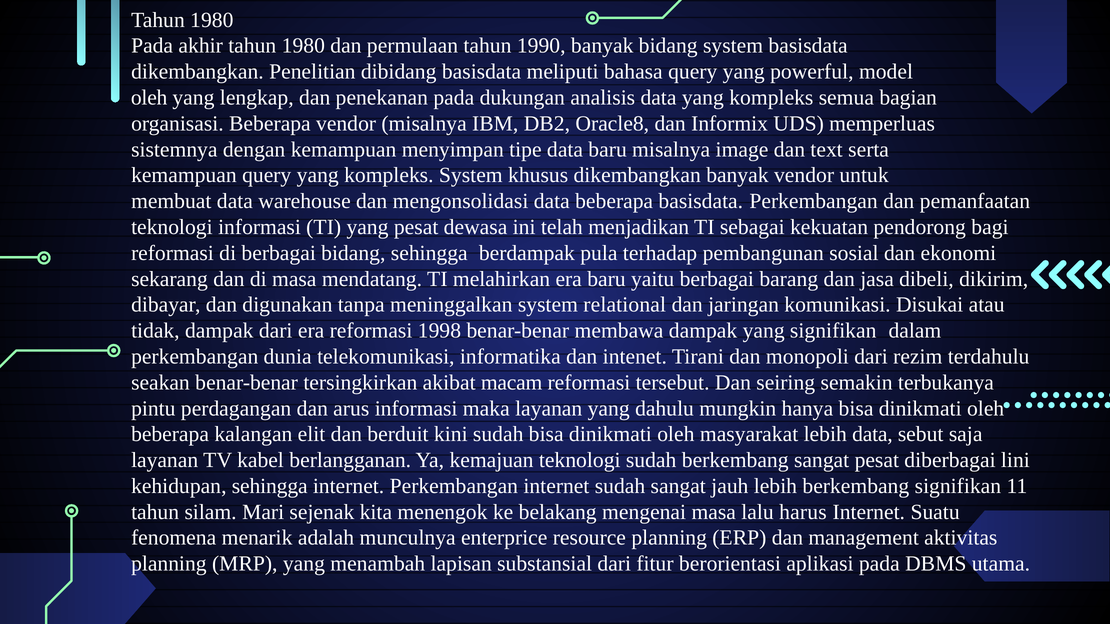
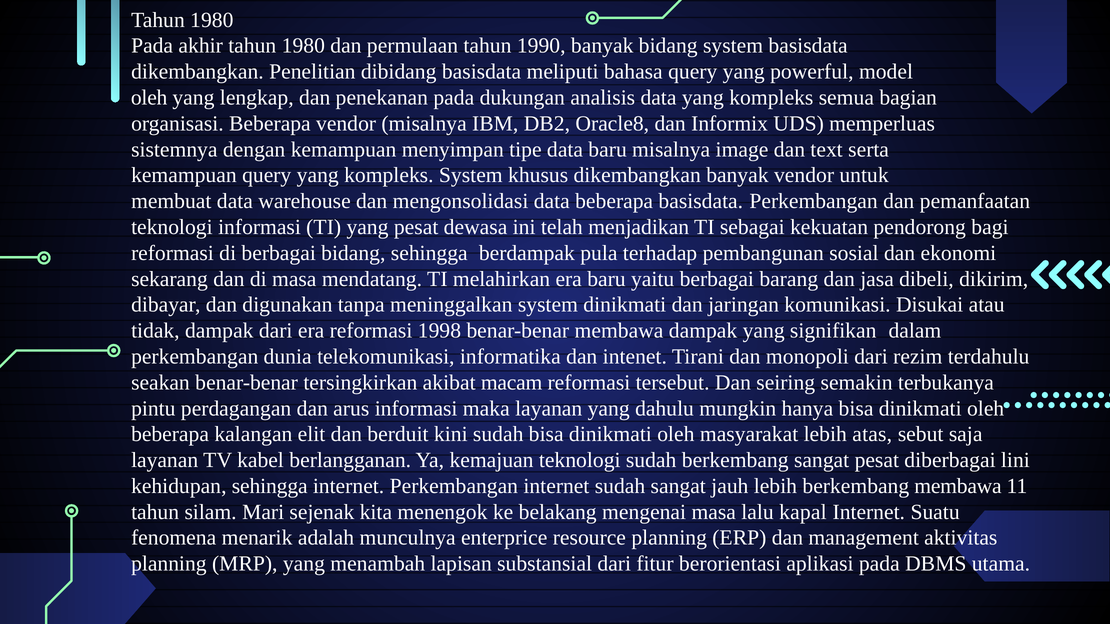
system relational: relational -> dinikmati (625, 305)
lebih data: data -> atas (872, 435)
berkembang signifikan: signifikan -> membawa (958, 486)
harus: harus -> kapal (803, 512)
